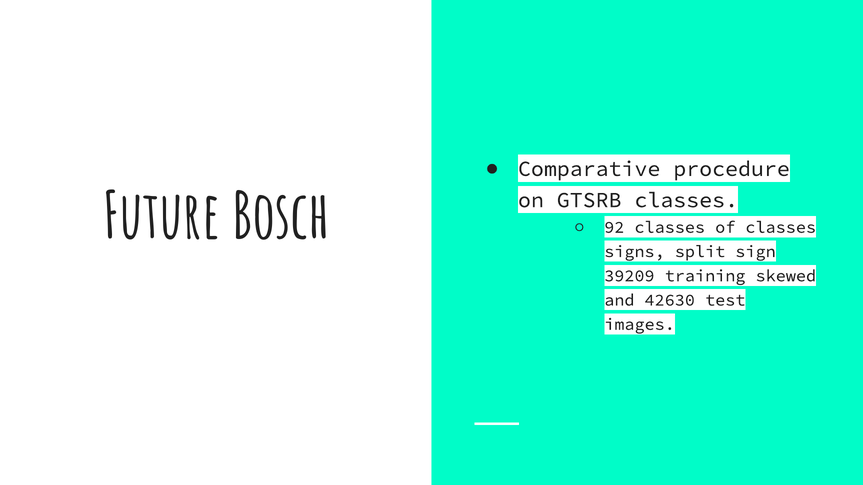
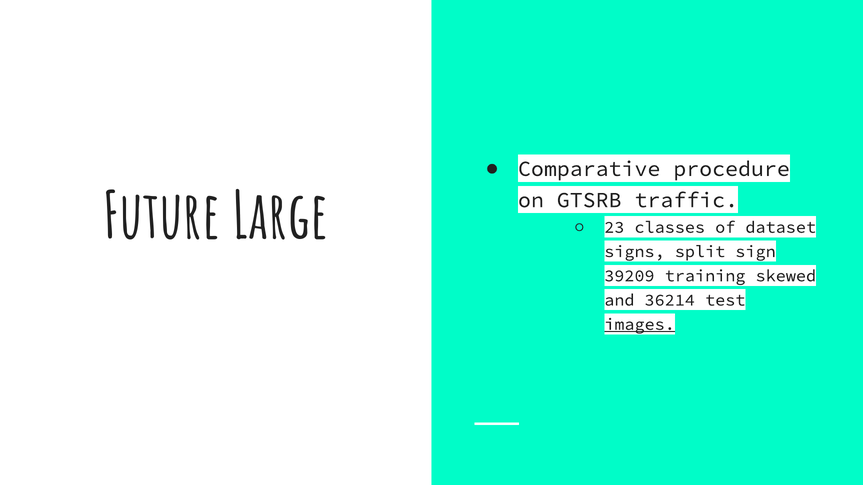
Bosch: Bosch -> Large (280, 218)
GTSRB classes: classes -> traffic (686, 200)
92: 92 -> 23 (614, 227)
of classes: classes -> dataset (781, 227)
42630: 42630 -> 36214 (670, 300)
images underline: none -> present (640, 325)
